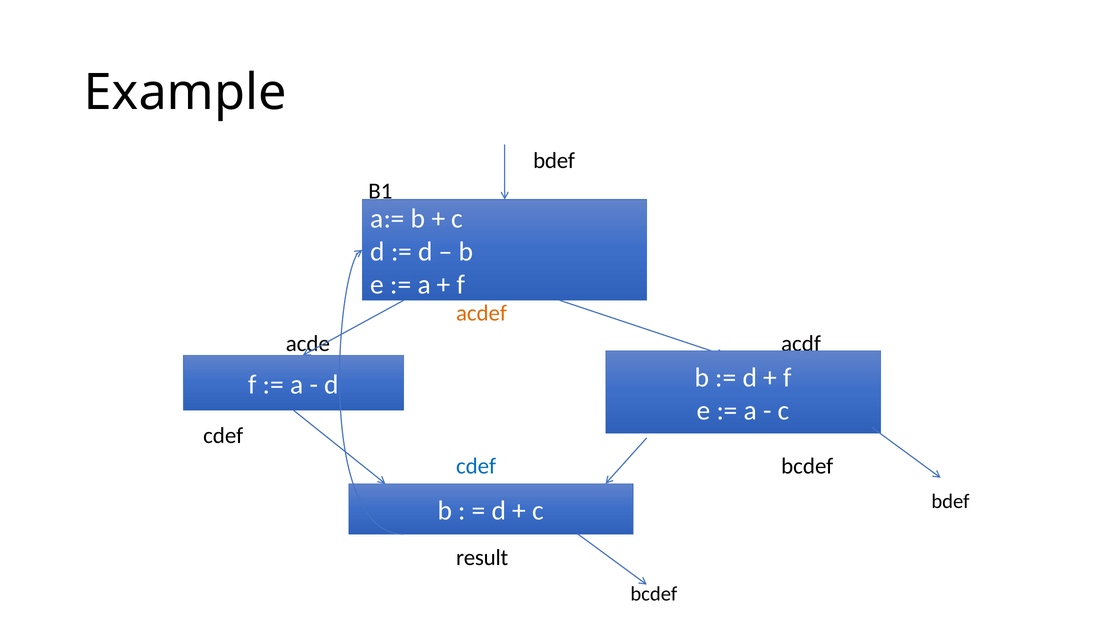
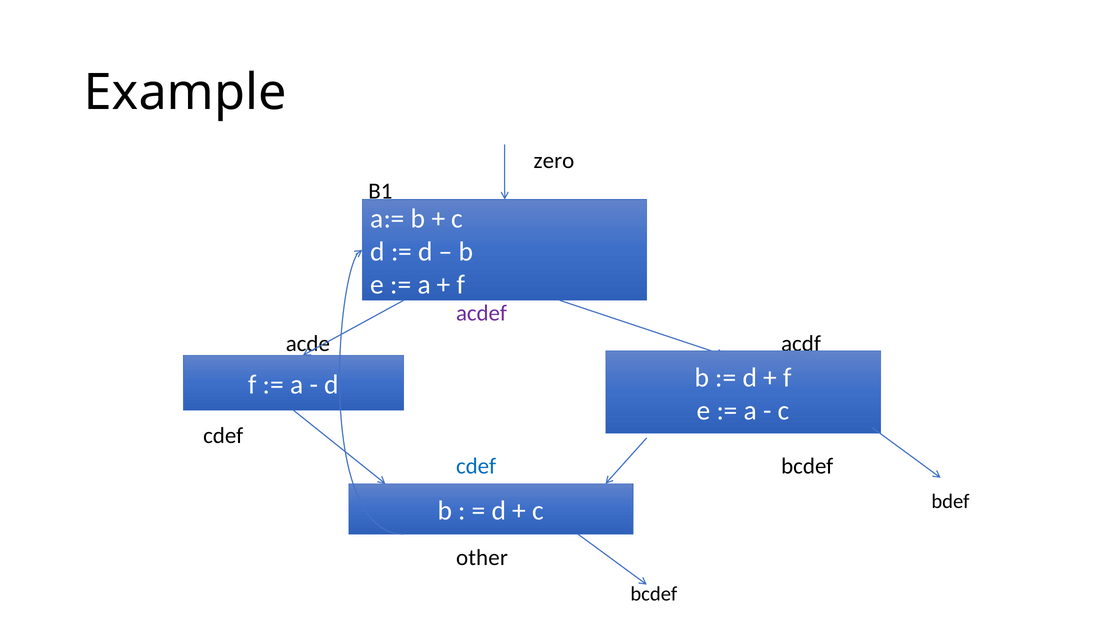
bdef: bdef -> zero (554, 161)
acdef colour: orange -> purple (482, 314)
result: result -> other (482, 558)
